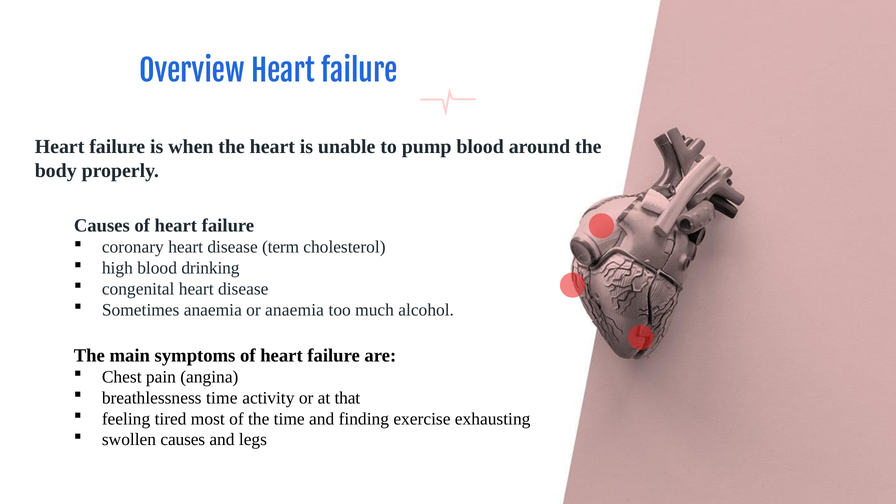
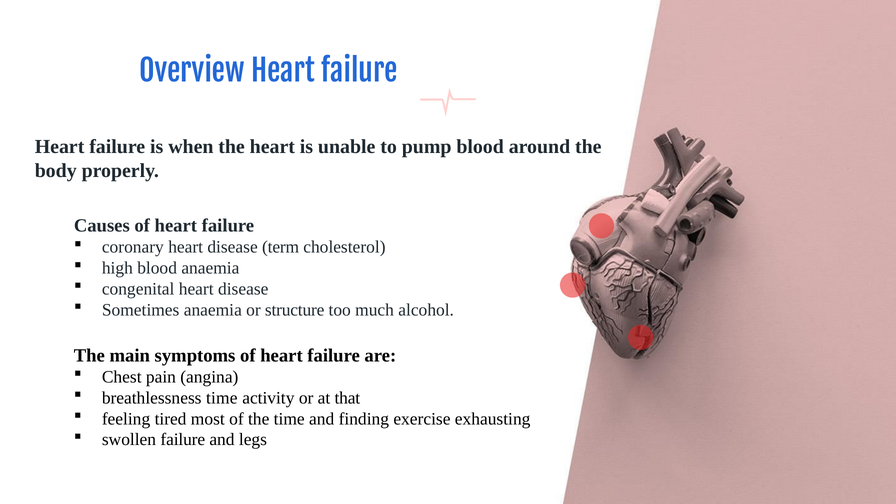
blood drinking: drinking -> anaemia (210, 268)
or anaemia: anaemia -> structure (295, 310)
swollen causes: causes -> failure (183, 440)
